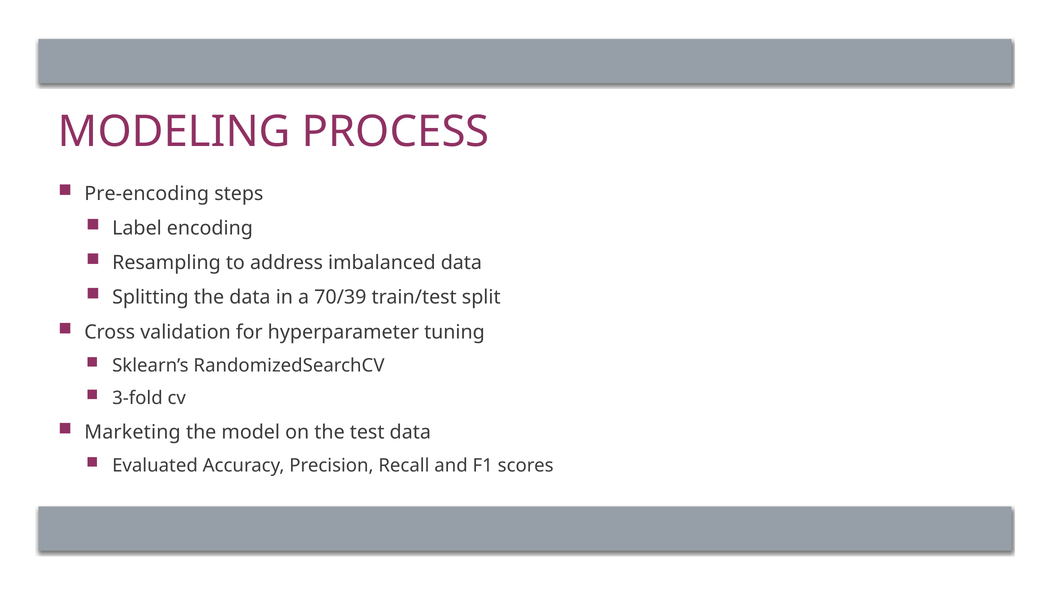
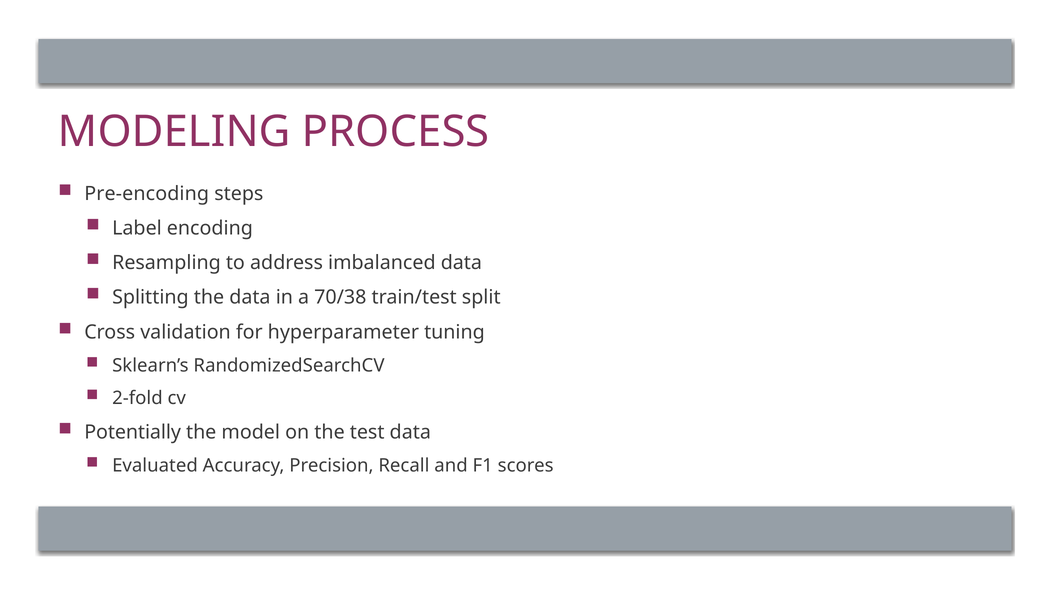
70/39: 70/39 -> 70/38 (340, 297)
3-fold: 3-fold -> 2-fold (137, 398)
Marketing: Marketing -> Potentially (133, 432)
